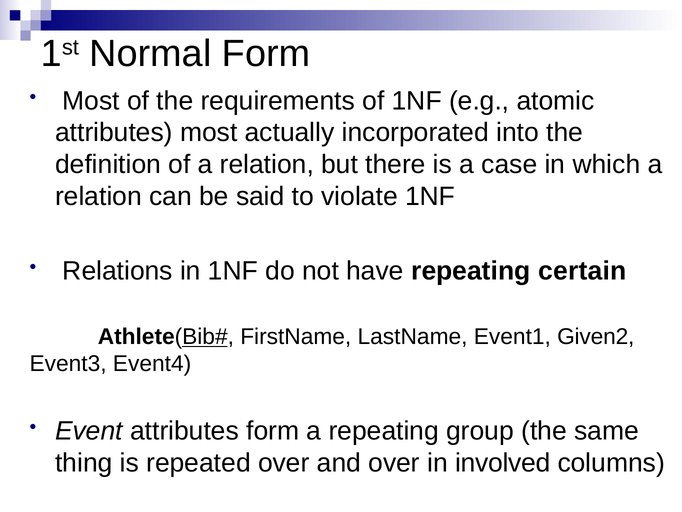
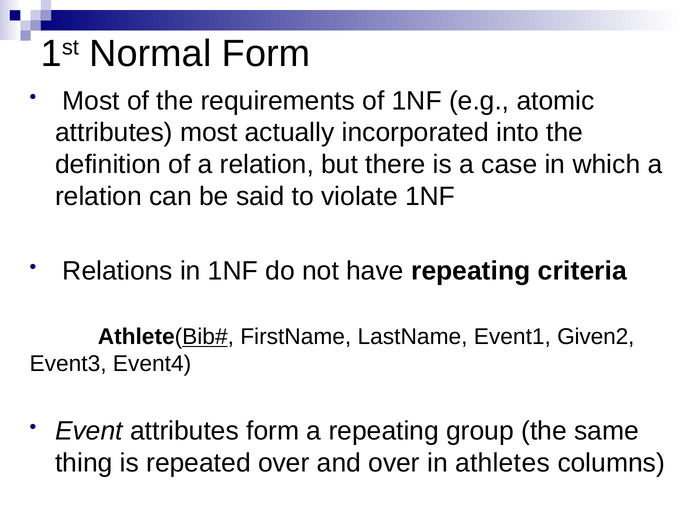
certain: certain -> criteria (582, 271)
involved: involved -> athletes (503, 462)
